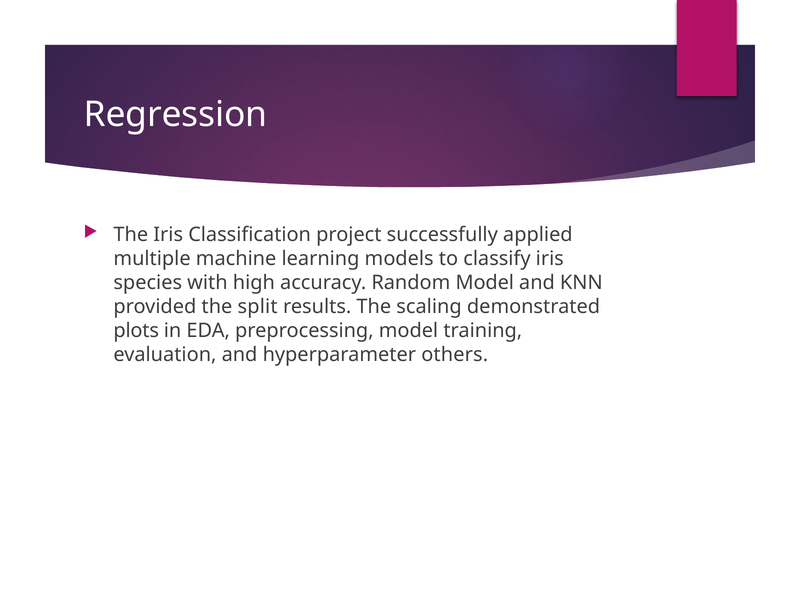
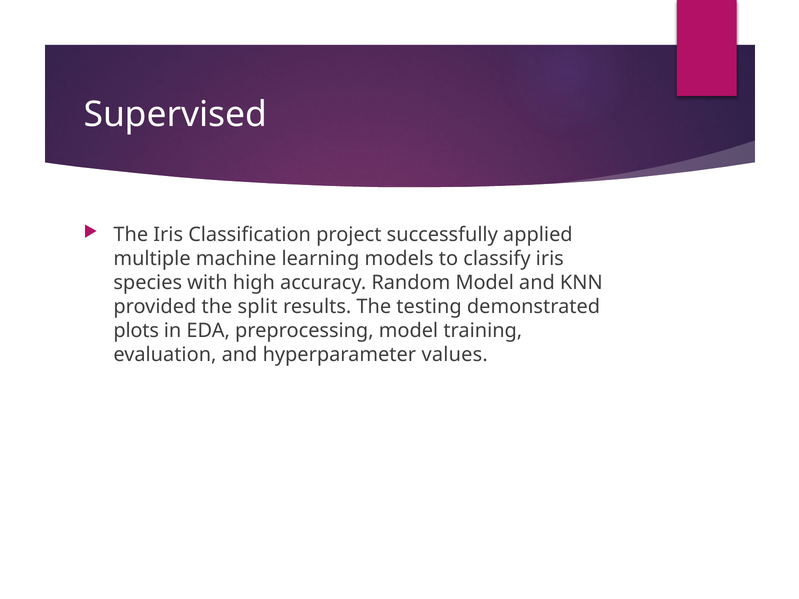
Regression: Regression -> Supervised (175, 114)
scaling: scaling -> testing (429, 307)
others: others -> values (455, 355)
